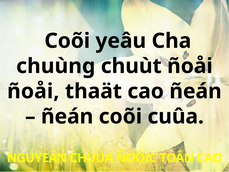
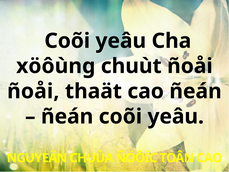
chuùng: chuùng -> xöôùng (56, 66)
ñeán coõi cuûa: cuûa -> yeâu (176, 116)
